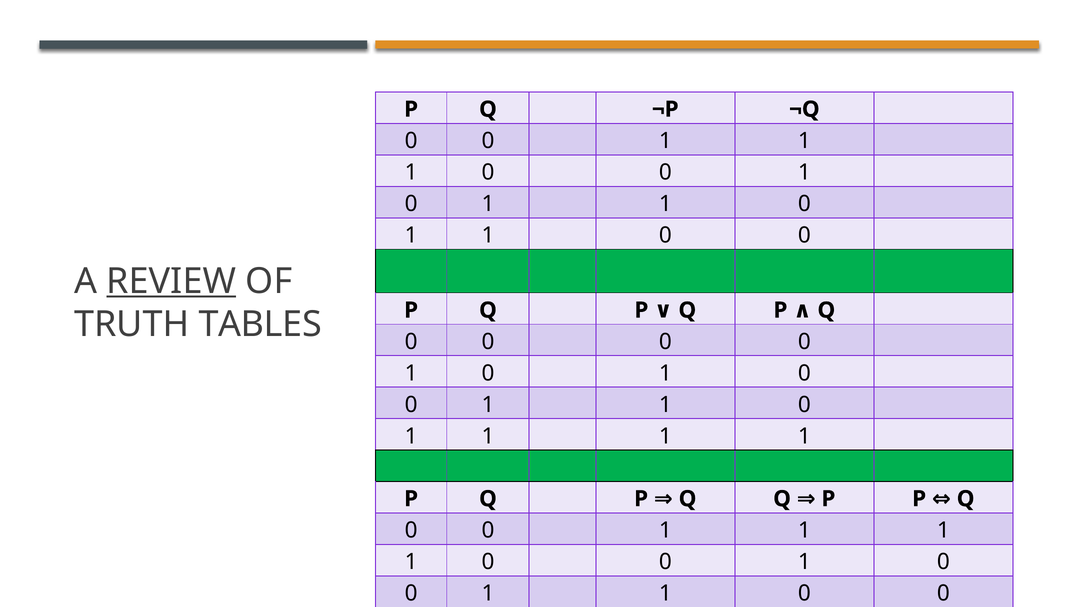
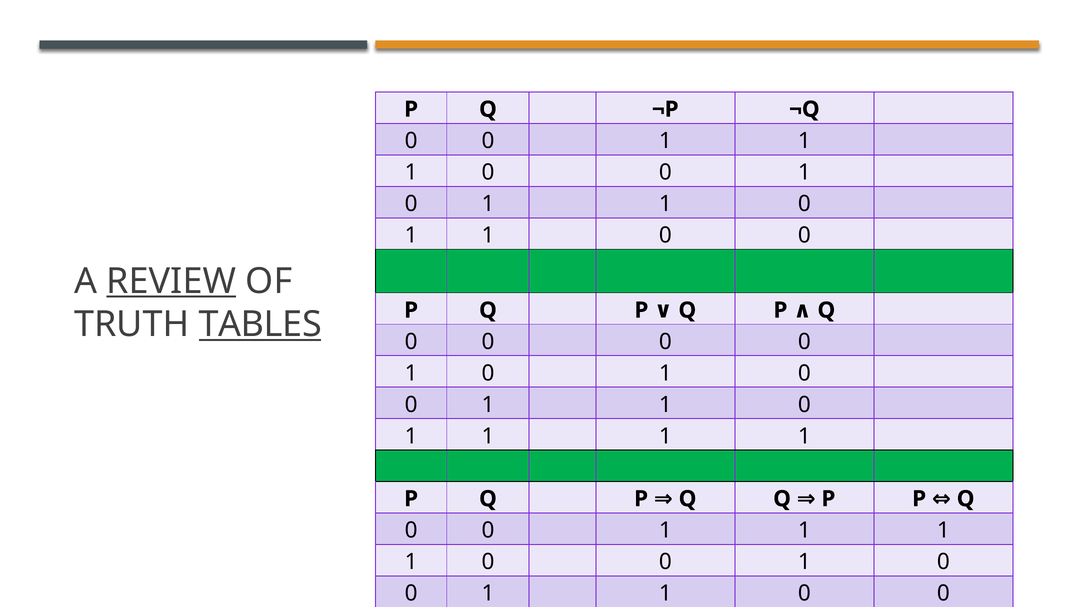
TABLES underline: none -> present (260, 324)
